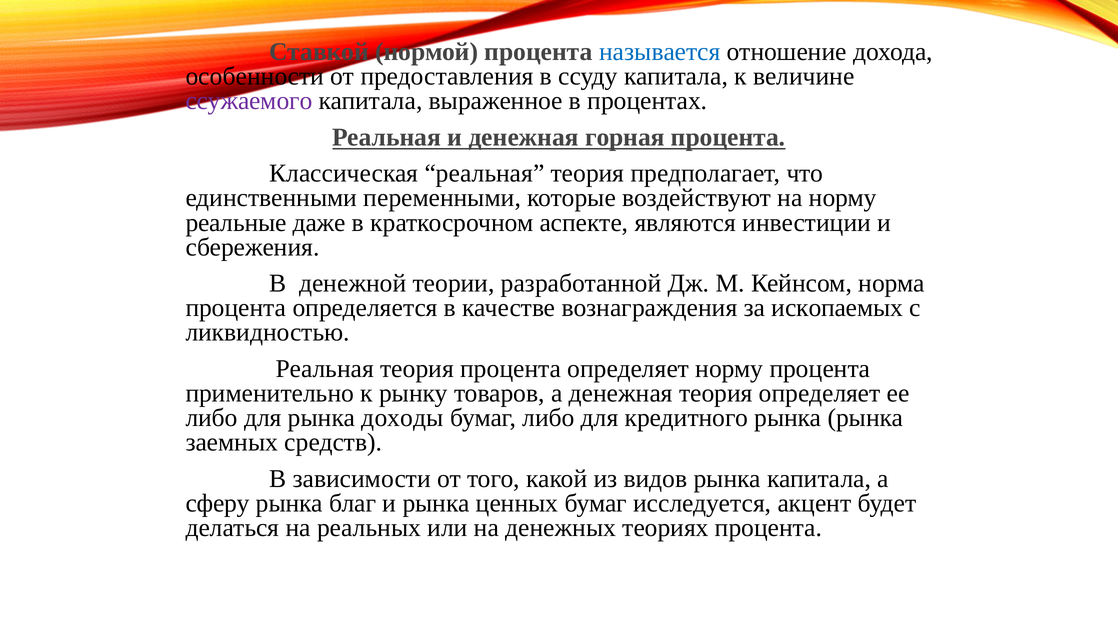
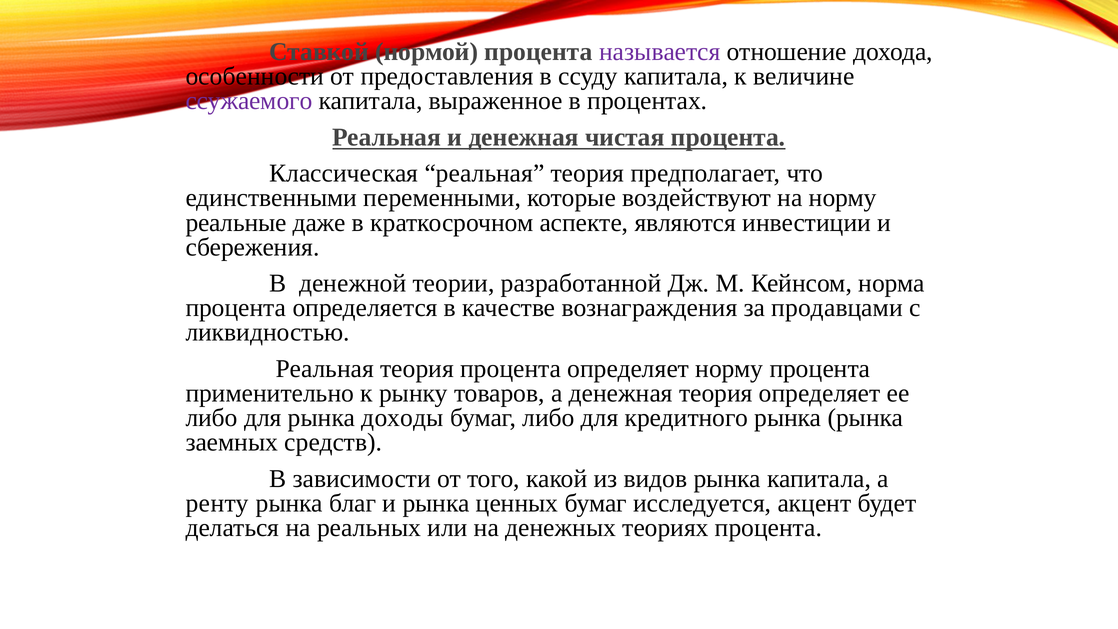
называется colour: blue -> purple (660, 52)
горная: горная -> чистая (625, 137)
ископаемых: ископаемых -> продавцами (837, 308)
сферу: сферу -> ренту (217, 503)
